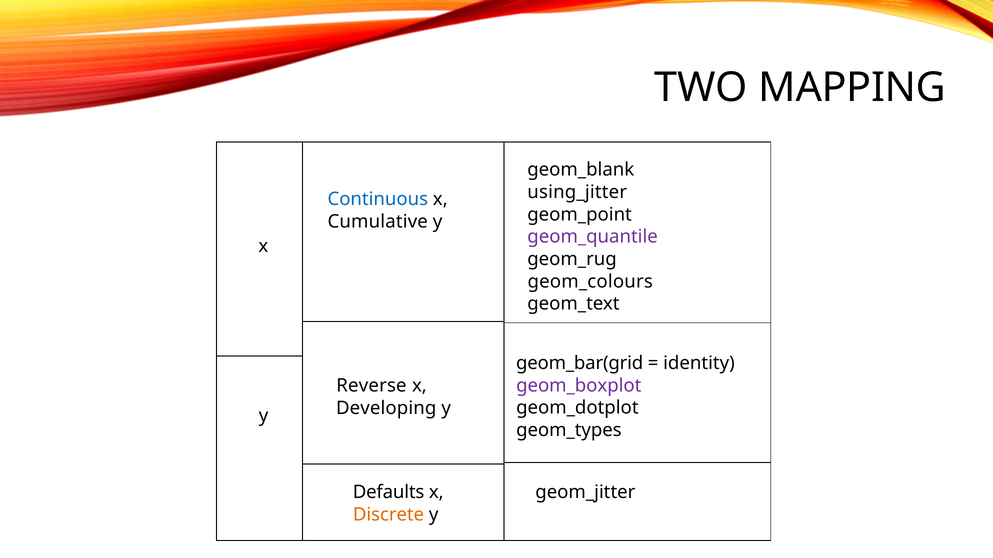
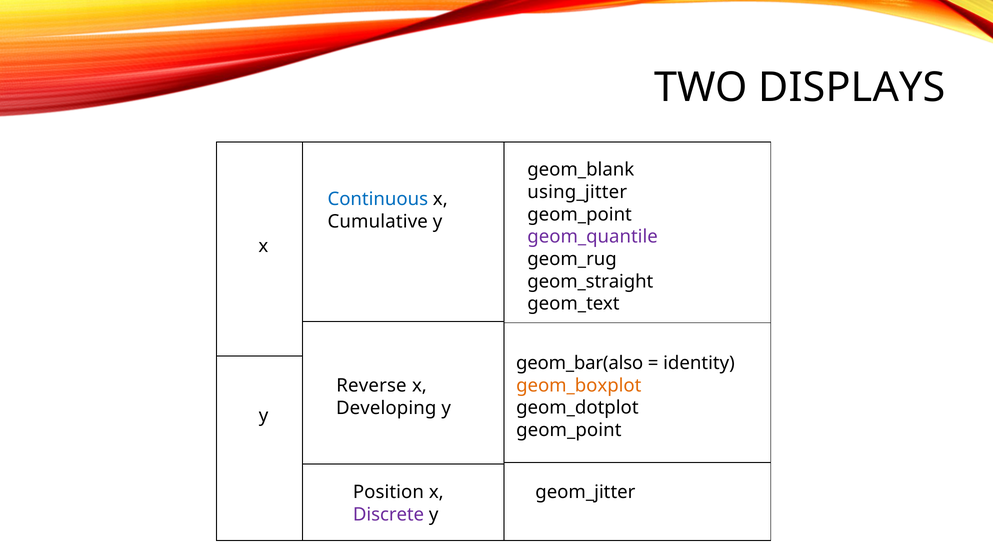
MAPPING: MAPPING -> DISPLAYS (852, 88)
geom_colours: geom_colours -> geom_straight (590, 282)
geom_bar(grid: geom_bar(grid -> geom_bar(also (580, 364)
geom_boxplot colour: purple -> orange (579, 386)
geom_types: geom_types -> geom_point (569, 431)
Defaults: Defaults -> Position (388, 493)
Discrete colour: orange -> purple (389, 515)
